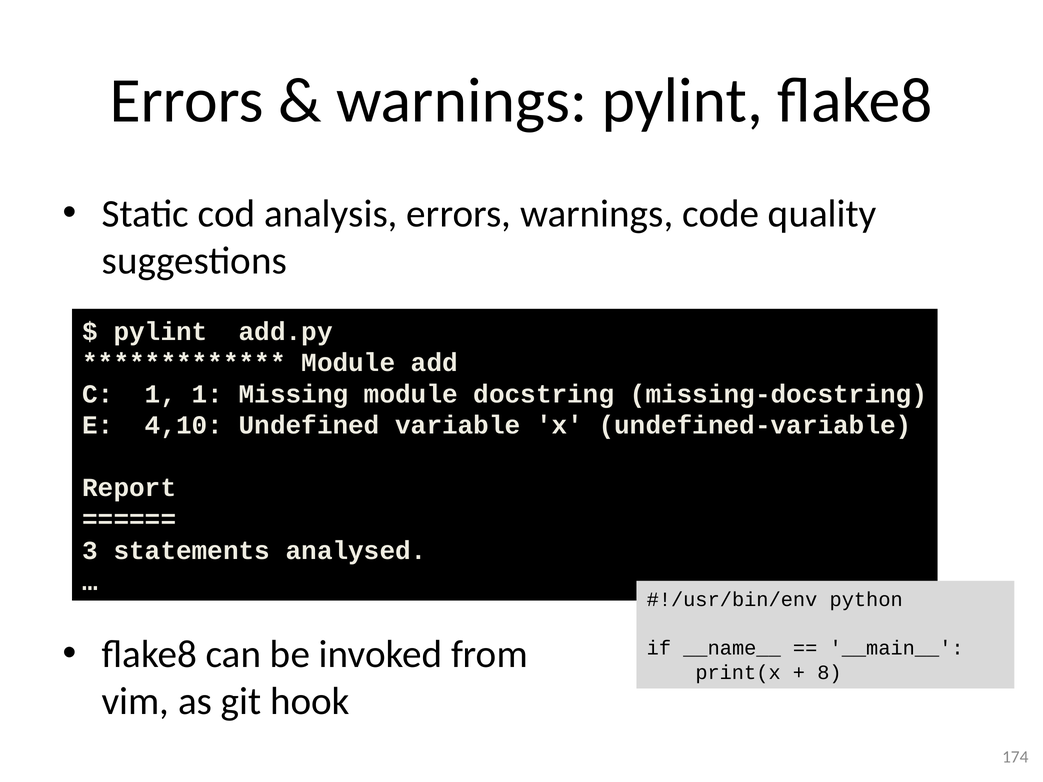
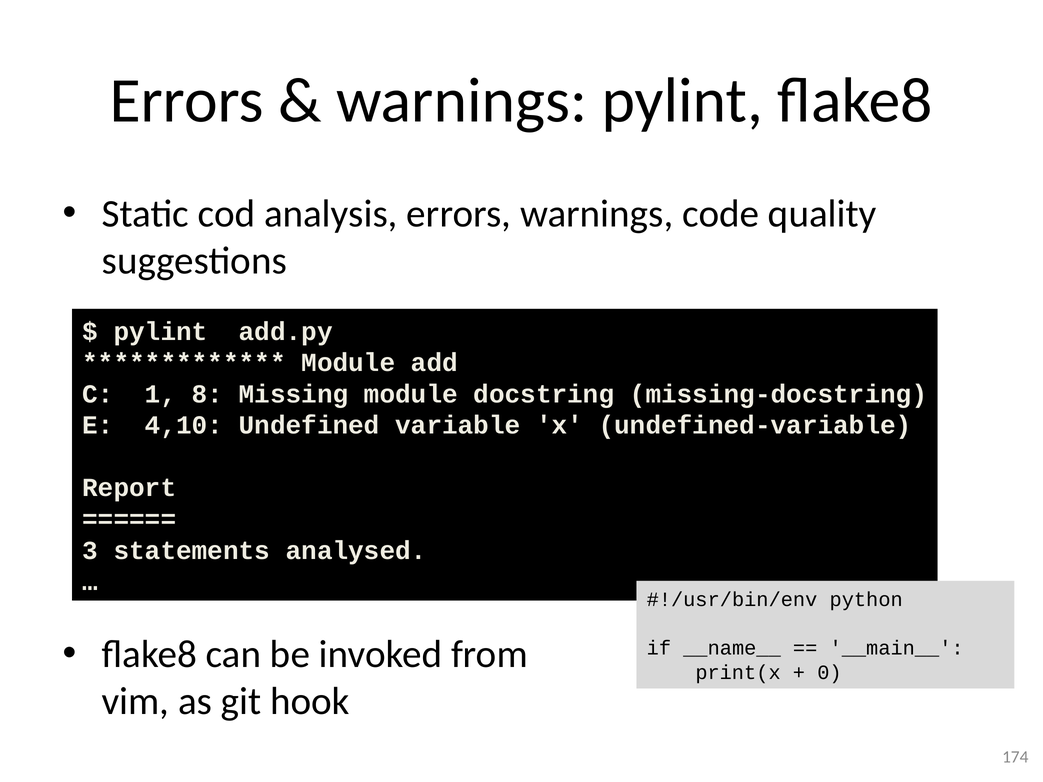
1 1: 1 -> 8 (207, 394)
8: 8 -> 0 (829, 673)
